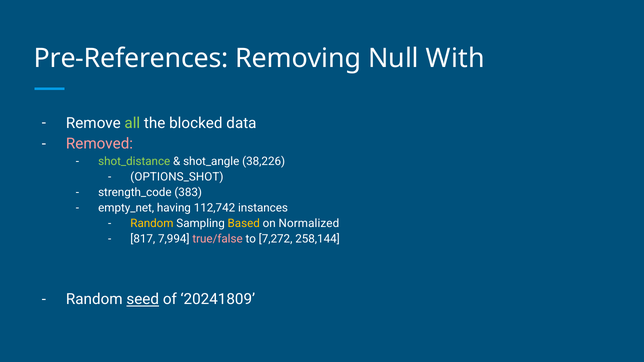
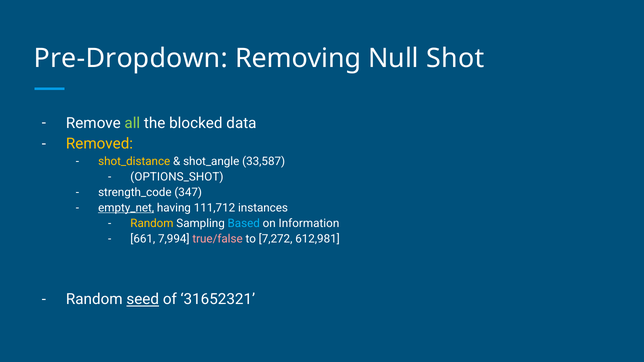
Pre-References: Pre-References -> Pre-Dropdown (131, 58)
With: With -> Shot (455, 58)
Removed colour: pink -> yellow (99, 144)
shot_distance colour: light green -> yellow (134, 161)
38,226: 38,226 -> 33,587 (264, 161)
383: 383 -> 347 (188, 193)
empty_net underline: none -> present (126, 208)
112,742: 112,742 -> 111,712 (215, 208)
Based colour: yellow -> light blue (244, 224)
Normalized: Normalized -> Information (309, 224)
817: 817 -> 661 (143, 239)
258,144: 258,144 -> 612,981 (318, 239)
20241809: 20241809 -> 31652321 (218, 300)
